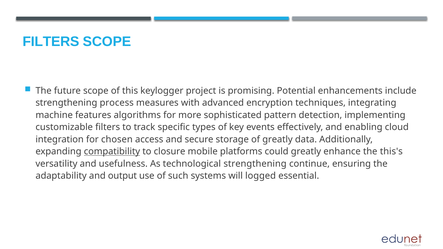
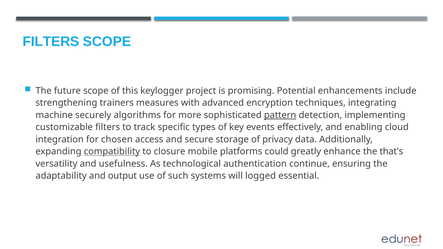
process: process -> trainers (117, 103)
features: features -> securely (93, 115)
pattern underline: none -> present (280, 115)
of greatly: greatly -> privacy (278, 139)
this's: this's -> that's (391, 152)
technological strengthening: strengthening -> authentication (255, 164)
